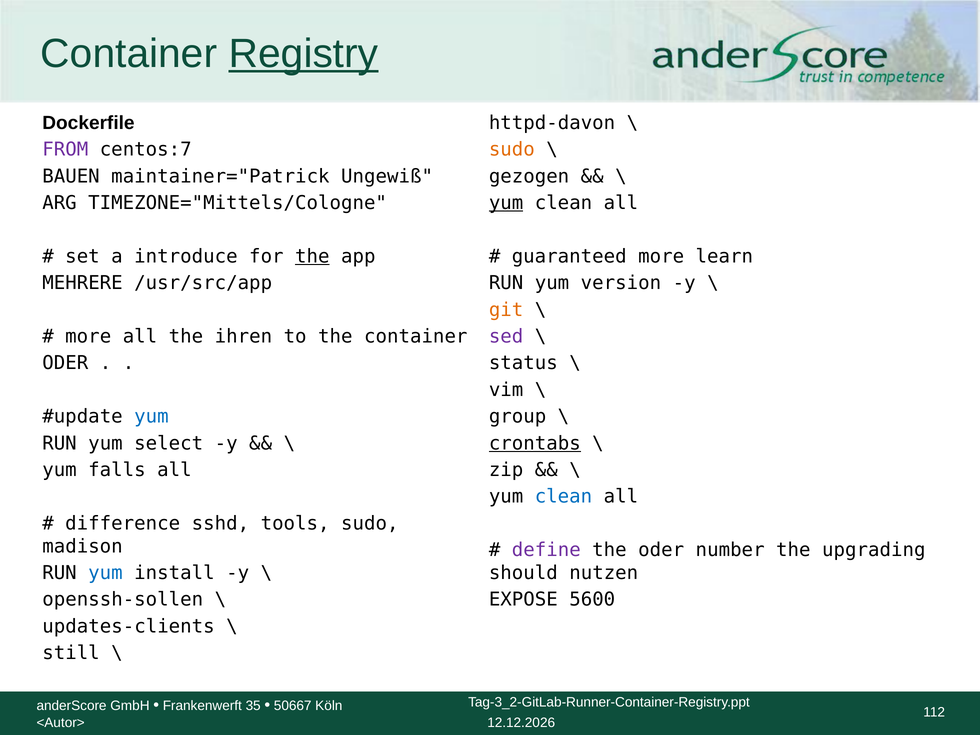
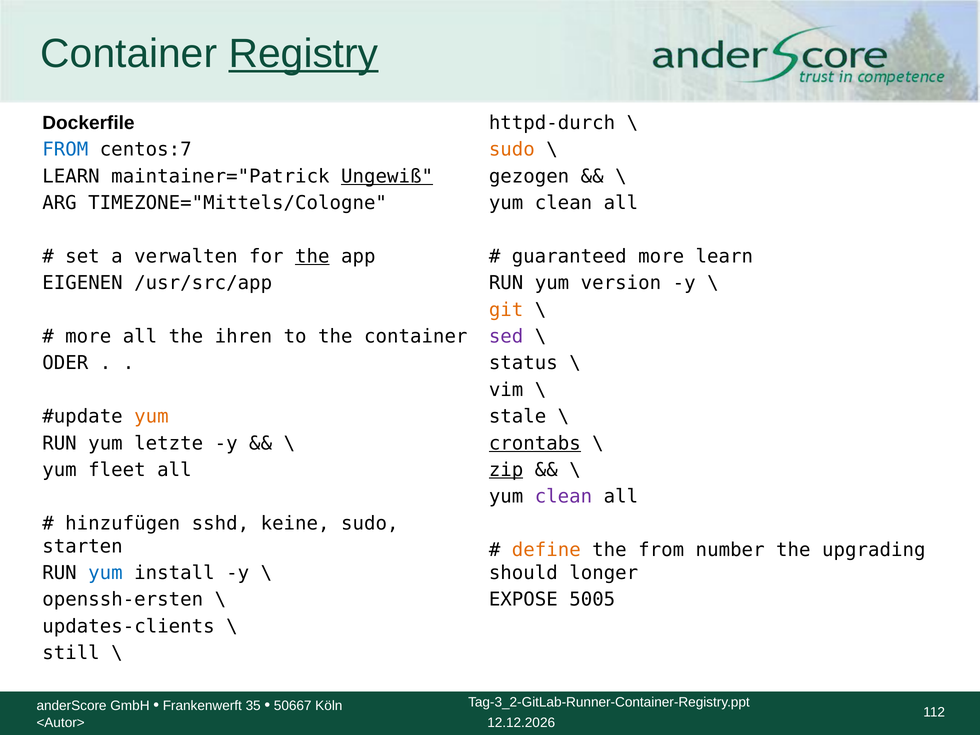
httpd-davon: httpd-davon -> httpd-durch (552, 123)
FROM colour: purple -> blue (65, 150)
BAUEN: BAUEN -> LEARN (71, 176)
Ungewiß underline: none -> present (387, 176)
yum underline: present -> none (506, 203)
introduce: introduce -> verwalten (186, 256)
MEHRERE: MEHRERE -> EIGENEN (83, 283)
yum colour: blue -> orange (151, 417)
group: group -> stale (518, 417)
select: select -> letzte (169, 443)
falls: falls -> fleet (117, 470)
zip underline: none -> present (506, 470)
clean colour: blue -> purple (563, 497)
difference: difference -> hinzufügen (123, 523)
tools: tools -> keine (295, 523)
madison: madison -> starten (83, 546)
define colour: purple -> orange (546, 550)
the oder: oder -> from (661, 550)
nutzen: nutzen -> longer (604, 573)
openssh-sollen: openssh-sollen -> openssh-ersten (123, 600)
5600: 5600 -> 5005 (592, 600)
